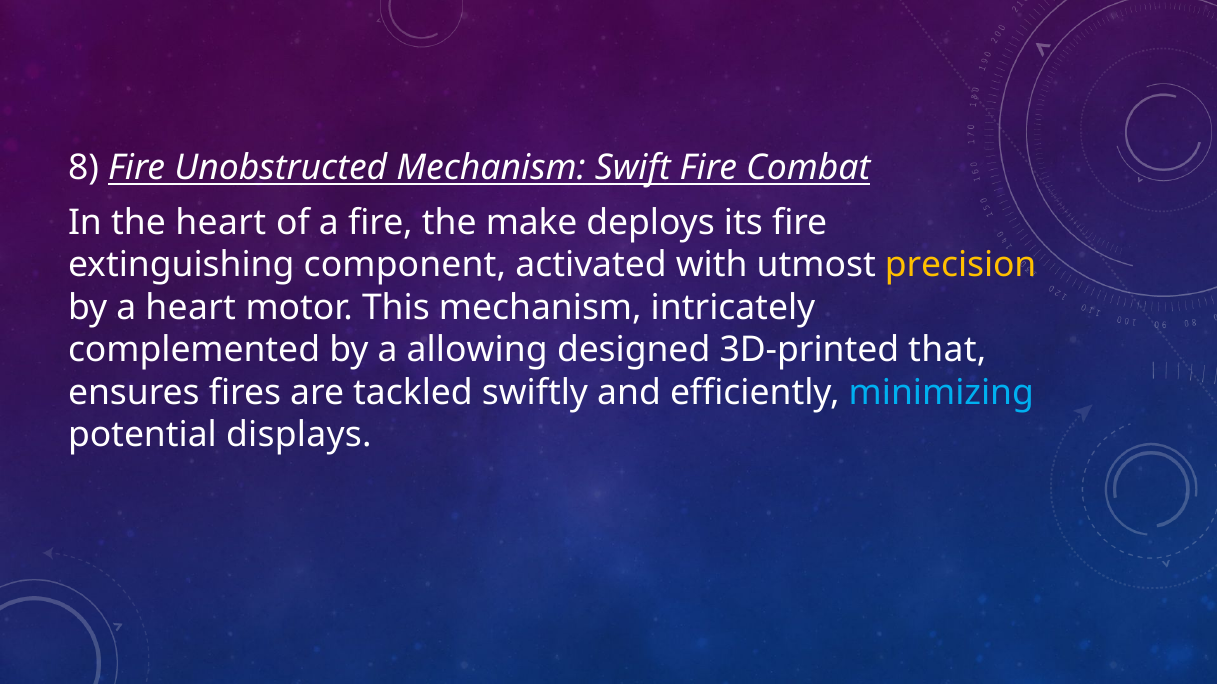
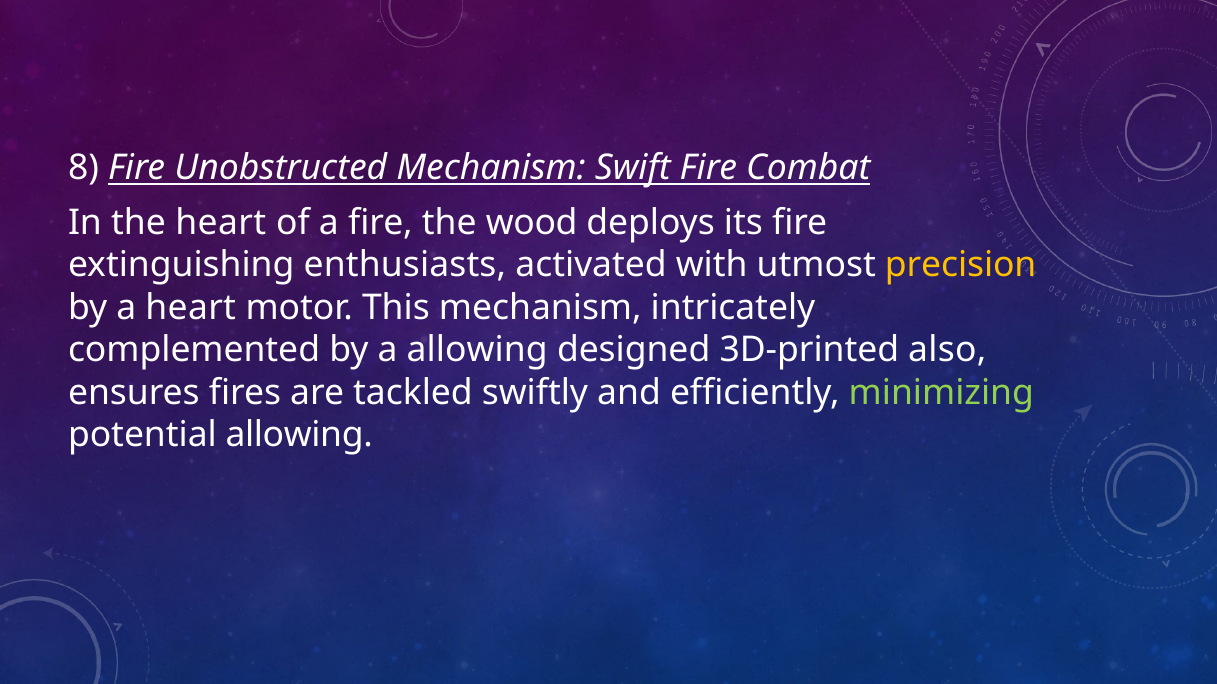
make: make -> wood (532, 223)
component: component -> enthusiasts (405, 265)
that: that -> also (947, 350)
minimizing colour: light blue -> light green (941, 393)
potential displays: displays -> allowing (299, 435)
